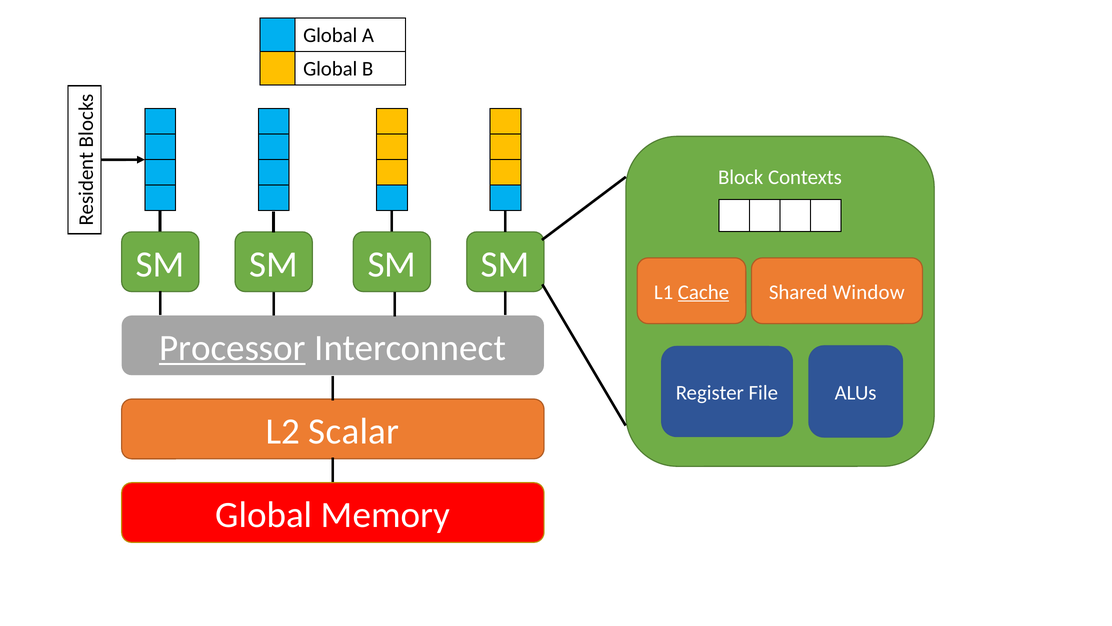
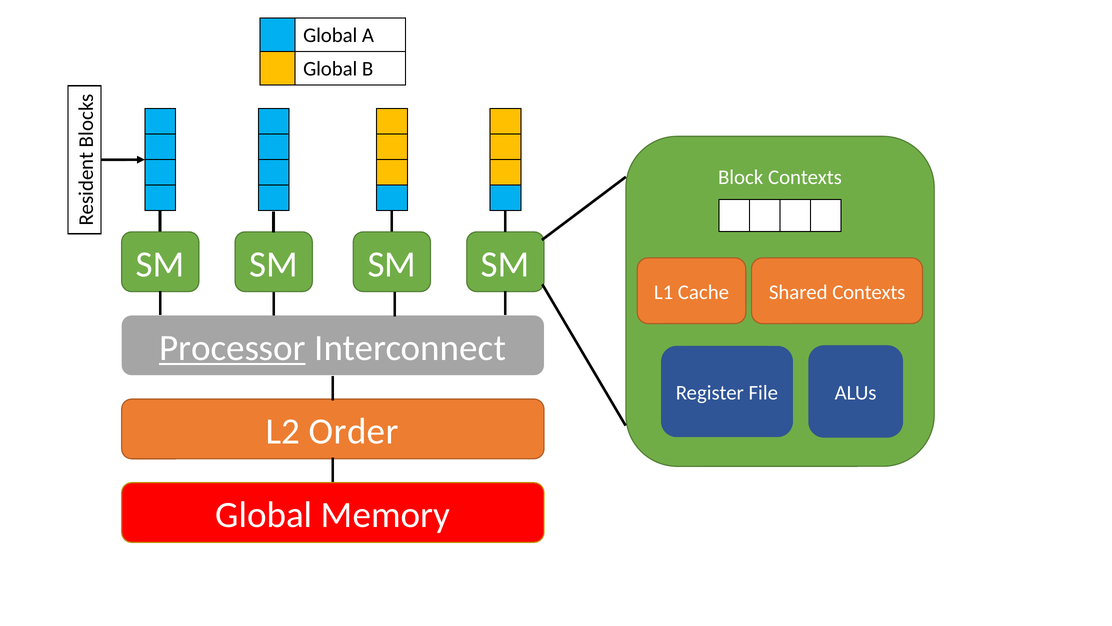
Cache underline: present -> none (703, 292)
Shared Window: Window -> Contexts (869, 292)
Scalar: Scalar -> Order (354, 431)
